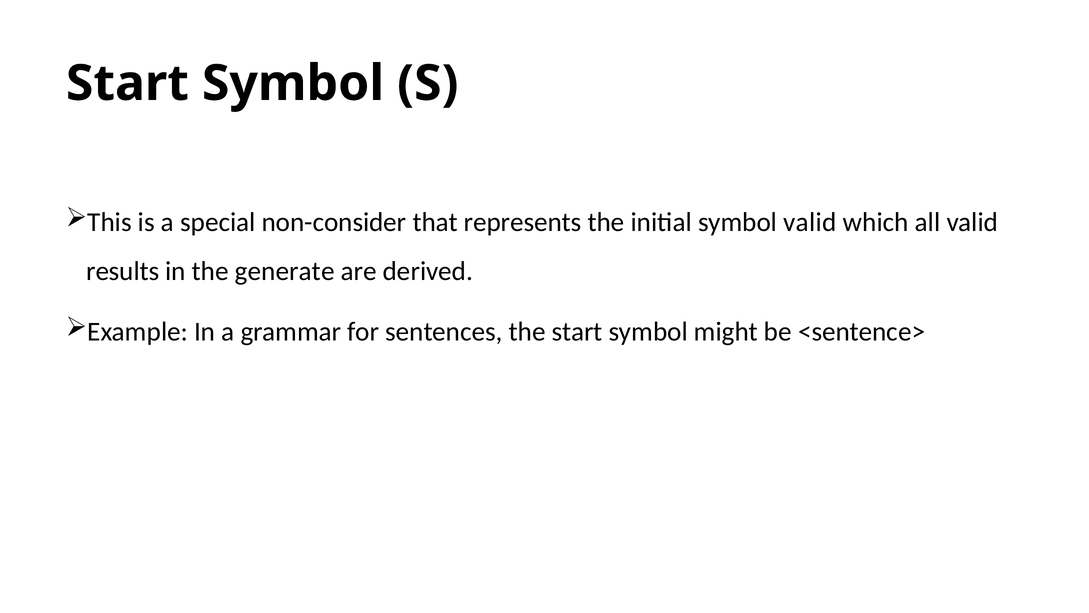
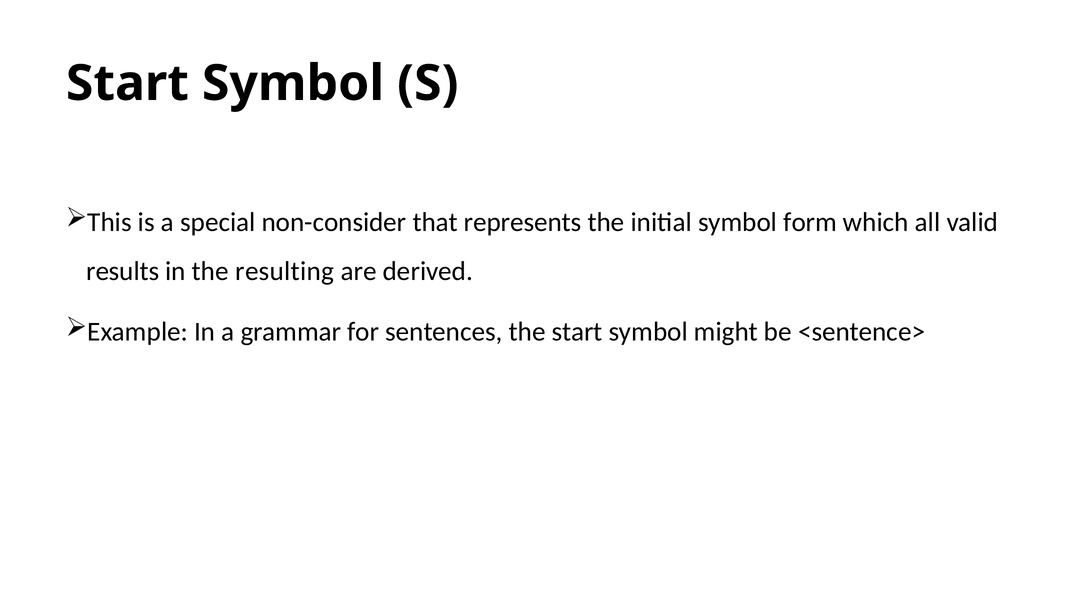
symbol valid: valid -> form (810, 222)
generate: generate -> resulting (285, 271)
